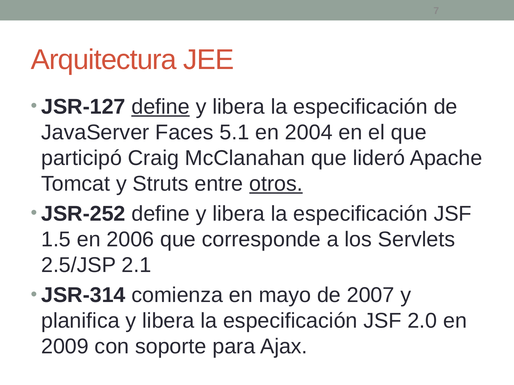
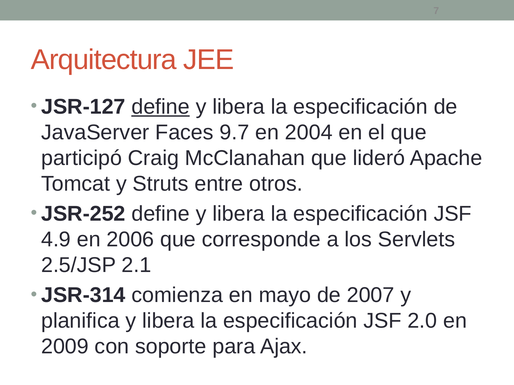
5.1: 5.1 -> 9.7 (234, 133)
otros underline: present -> none (276, 184)
1.5: 1.5 -> 4.9 (56, 240)
